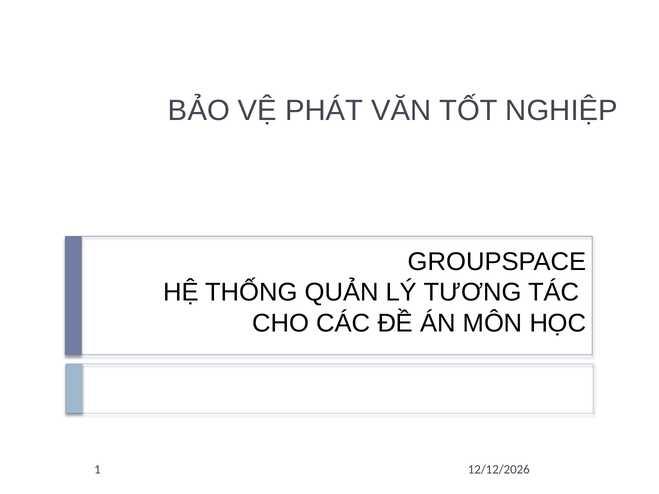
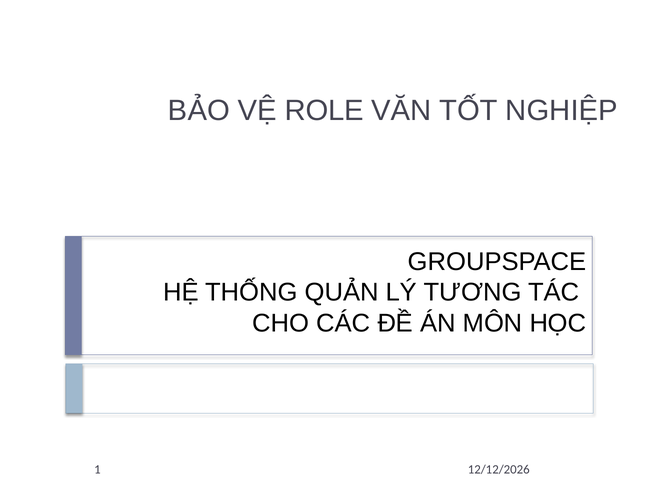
PHÁT: PHÁT -> ROLE (324, 111)
